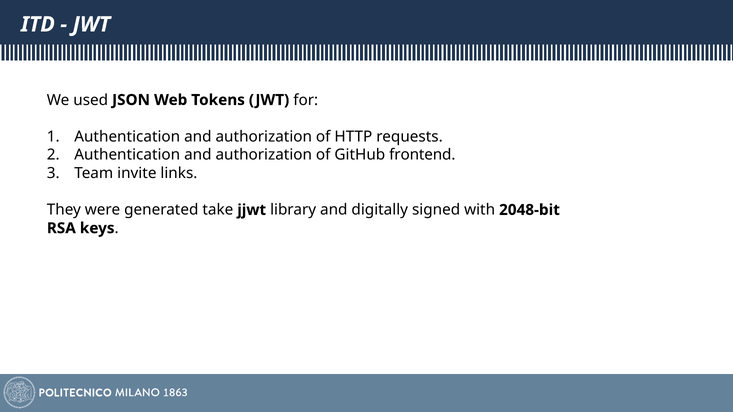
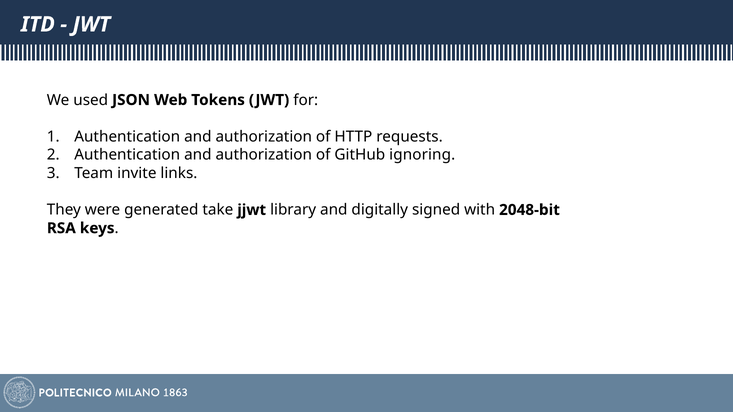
frontend: frontend -> ignoring (422, 155)
